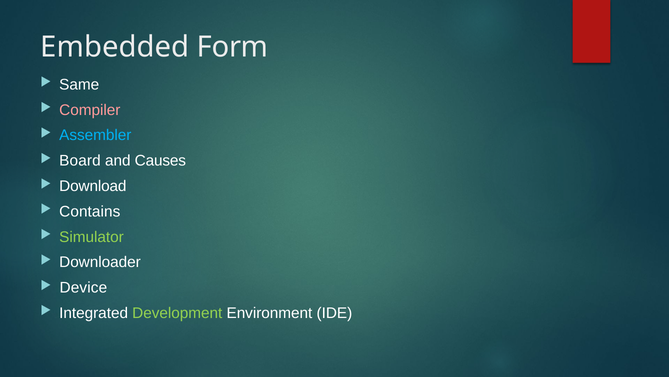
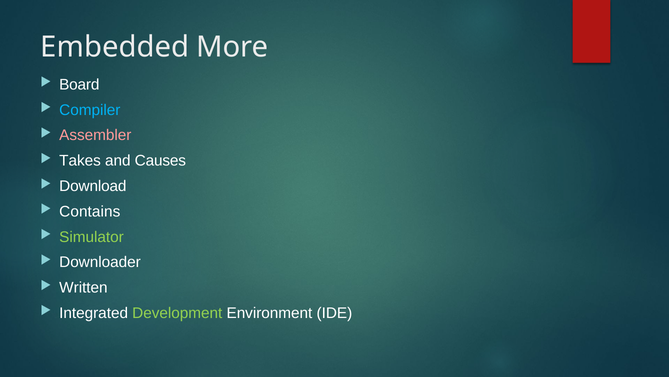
Form: Form -> More (232, 47)
Same: Same -> Board (79, 84)
Compiler colour: pink -> light blue (90, 110)
Assembler colour: light blue -> pink (95, 135)
Board: Board -> Takes (80, 160)
Device: Device -> Written (83, 287)
